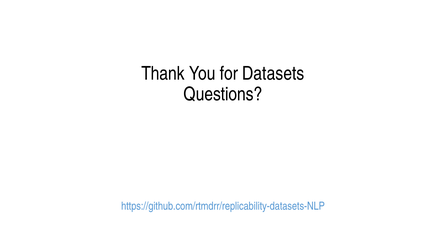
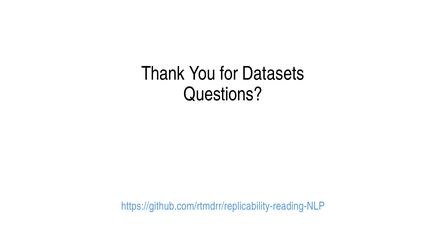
https://github.com/rtmdrr/replicability-datasets-NLP: https://github.com/rtmdrr/replicability-datasets-NLP -> https://github.com/rtmdrr/replicability-reading-NLP (223, 206)
